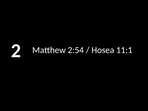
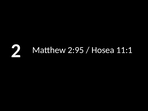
2:54: 2:54 -> 2:95 (76, 50)
